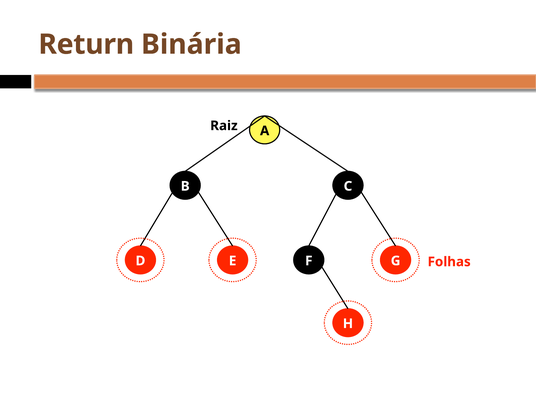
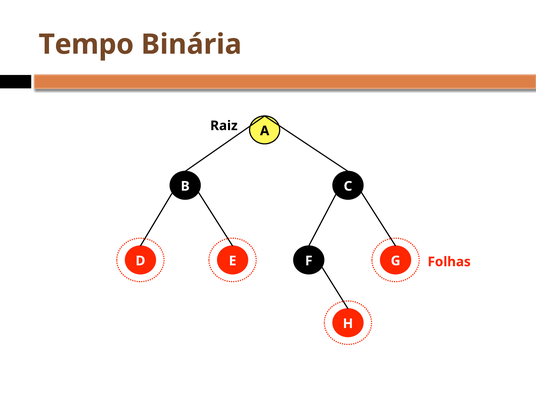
Return: Return -> Tempo (86, 44)
